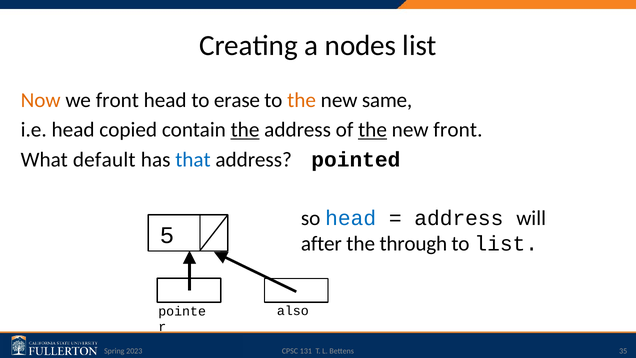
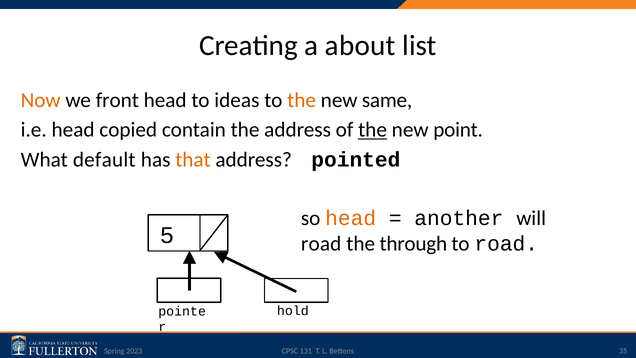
nodes: nodes -> about (360, 46)
erase: erase -> ideas (237, 100)
the underline: present -> none (245, 130)
new front: front -> point (458, 130)
that colour: blue -> orange (193, 159)
head colour: blue -> orange (351, 218)
address: address -> another (459, 218)
after: after -> road (321, 244)
to list: list -> road (506, 244)
also: also -> hold (293, 311)
